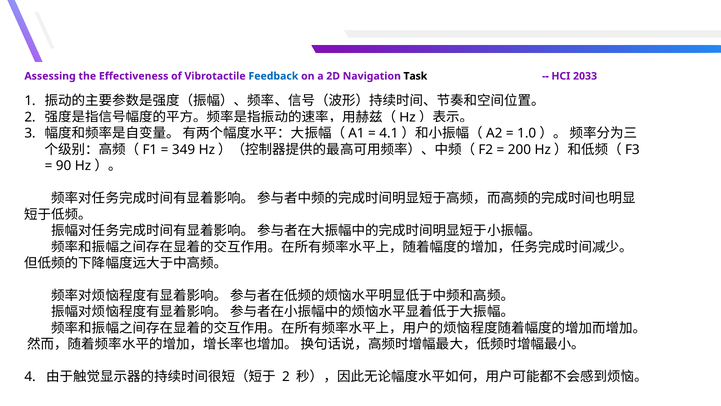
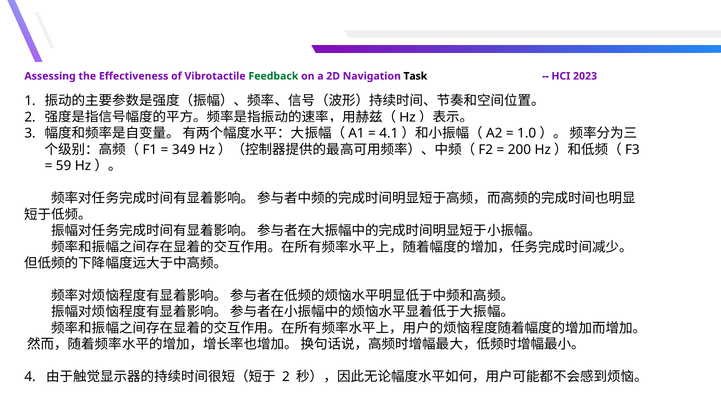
Feedback colour: blue -> green (273, 76)
2033: 2033 -> 2023 (585, 76)
90: 90 -> 59 (64, 166)
